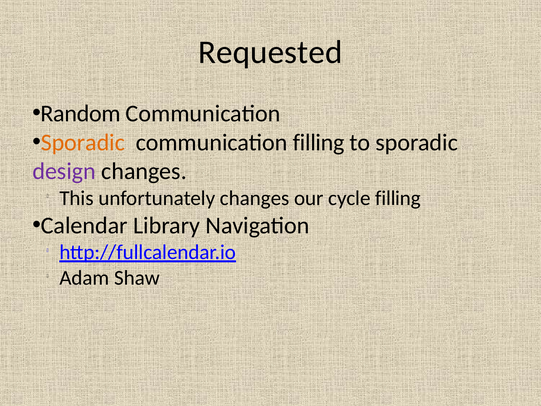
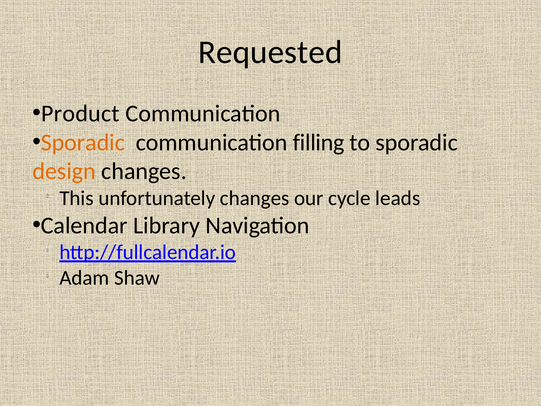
Random: Random -> Product (80, 113)
design colour: purple -> orange (64, 171)
cycle filling: filling -> leads (398, 198)
